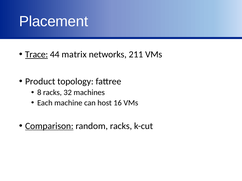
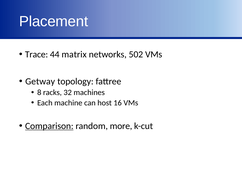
Trace underline: present -> none (37, 55)
211: 211 -> 502 (136, 55)
Product: Product -> Getway (40, 82)
random racks: racks -> more (121, 126)
